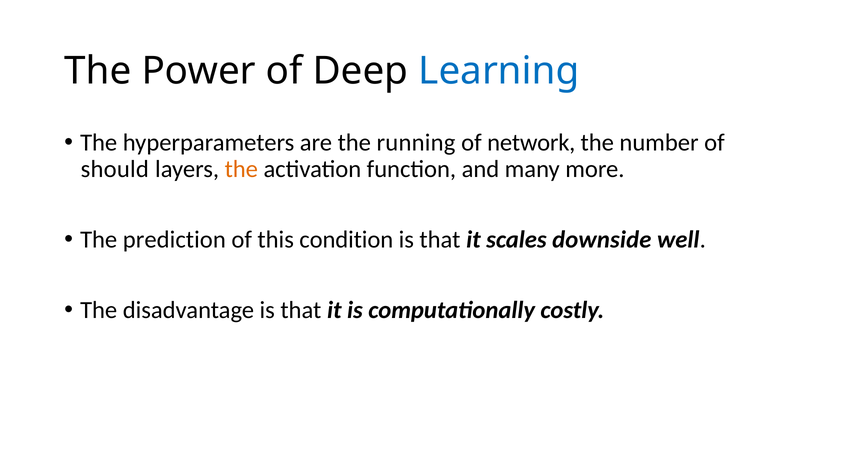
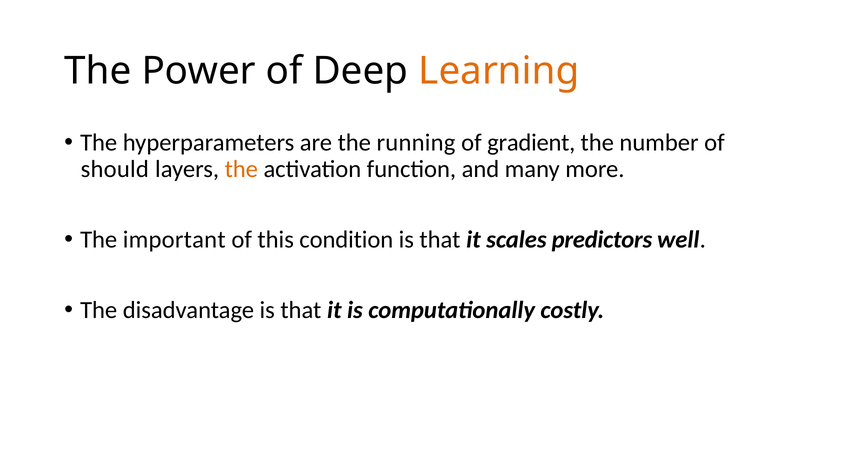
Learning colour: blue -> orange (499, 71)
network: network -> gradient (531, 143)
prediction: prediction -> important (174, 240)
downside: downside -> predictors (602, 240)
